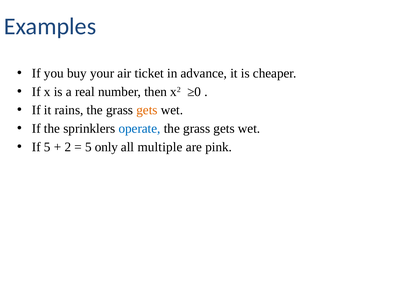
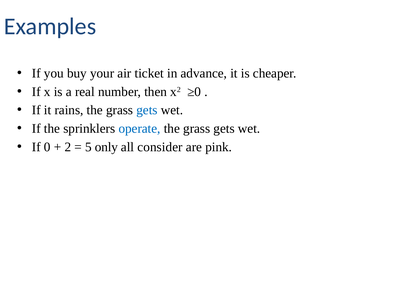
gets colour: orange -> blue (147, 110)
If 5: 5 -> 0 (47, 147)
multiple: multiple -> consider (160, 147)
